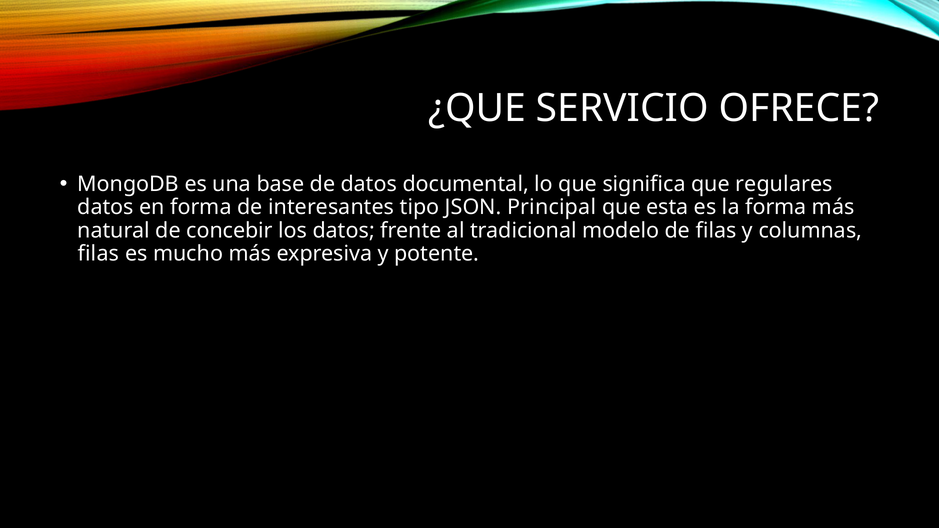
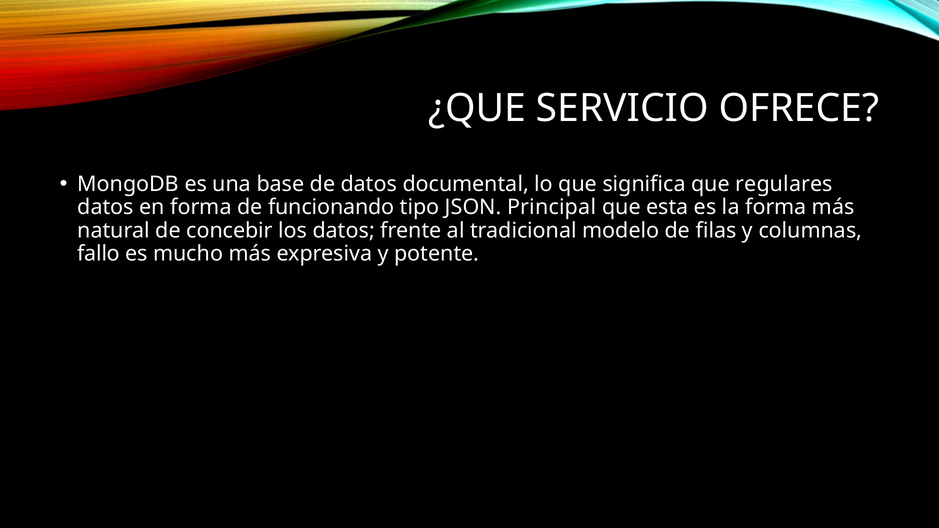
interesantes: interesantes -> funcionando (331, 207)
filas: filas -> fallo (99, 254)
